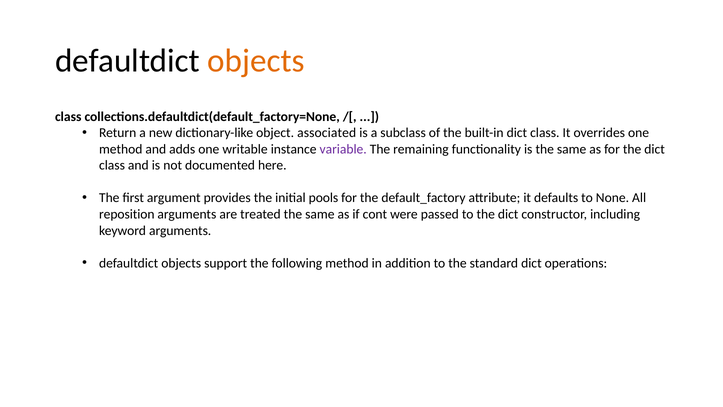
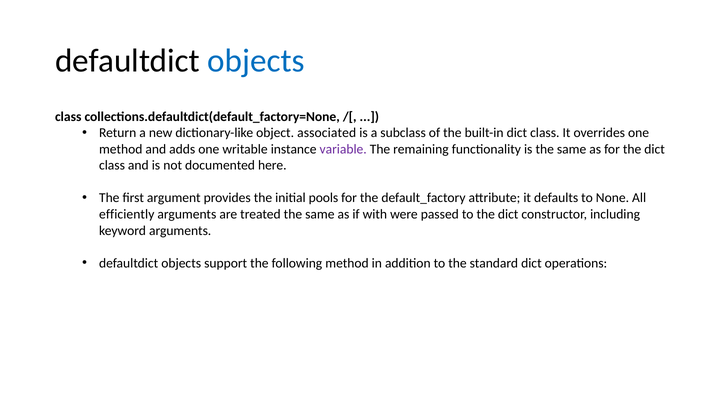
objects colour: orange -> blue (256, 61)
reposition: reposition -> efficiently (127, 214)
cont: cont -> with (375, 214)
